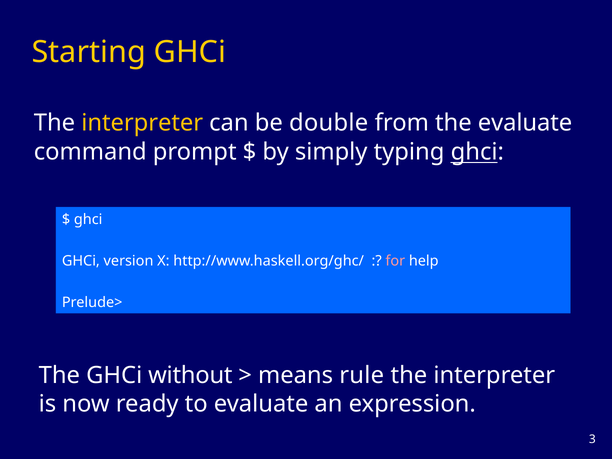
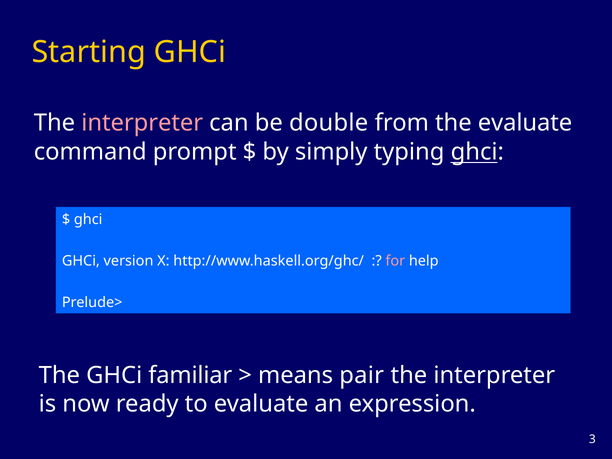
interpreter colour: yellow -> pink (142, 123)
without: without -> familiar (190, 375)
rule: rule -> pair (362, 375)
